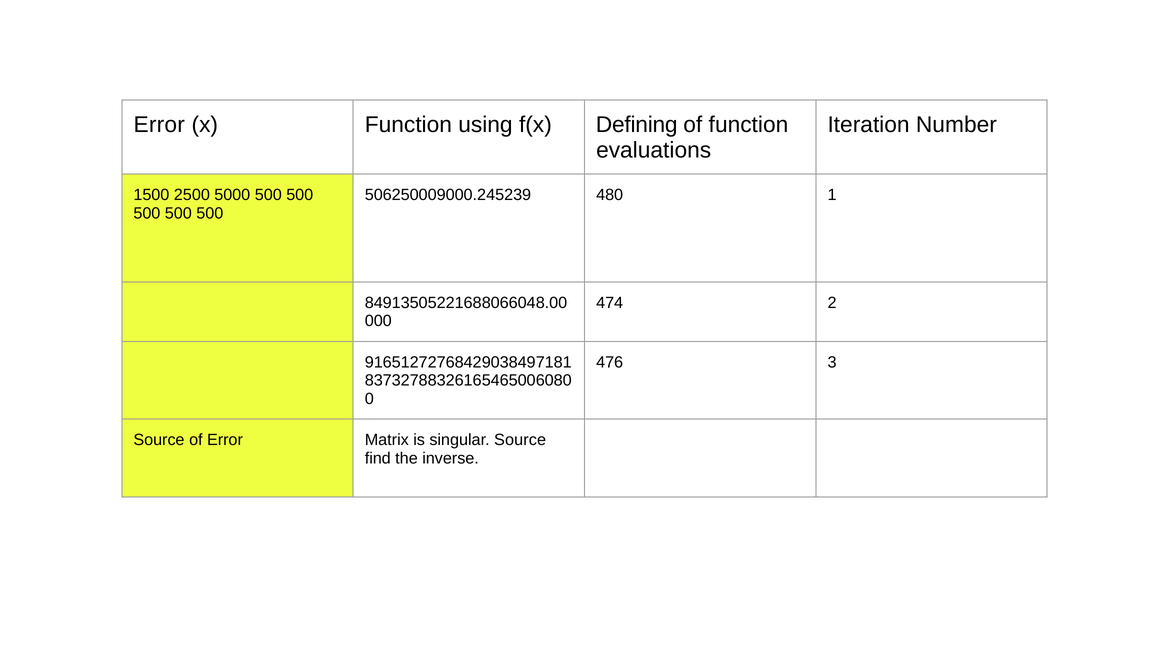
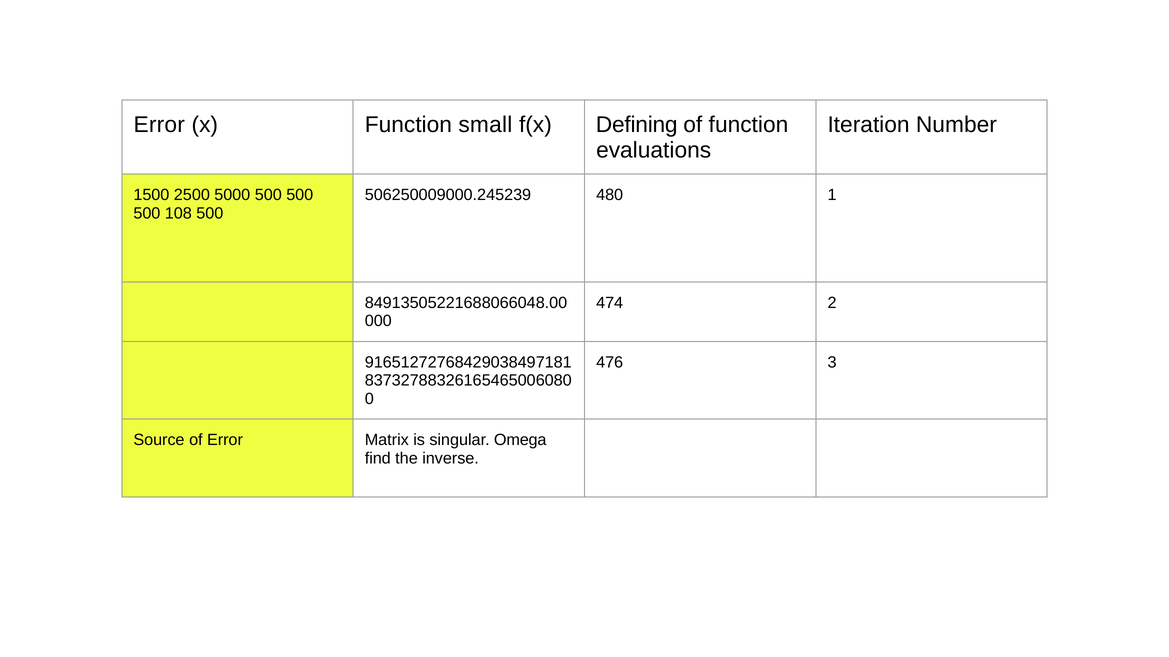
using: using -> small (485, 125)
500: 500 -> 108 (178, 213)
singular Source: Source -> Omega (520, 440)
